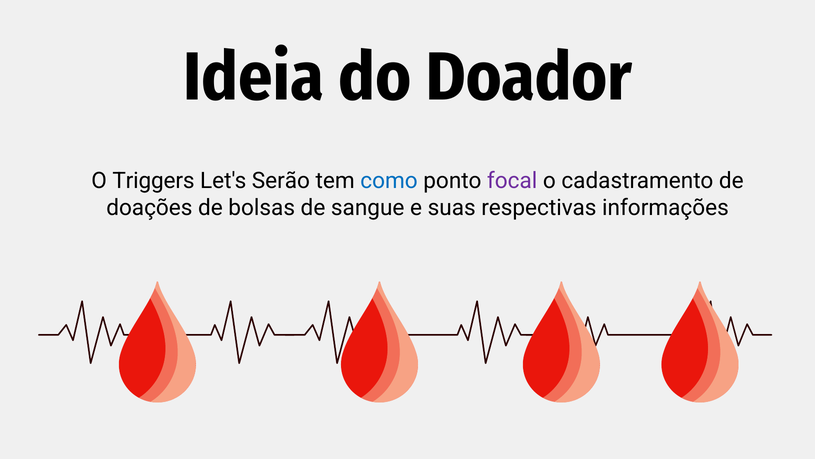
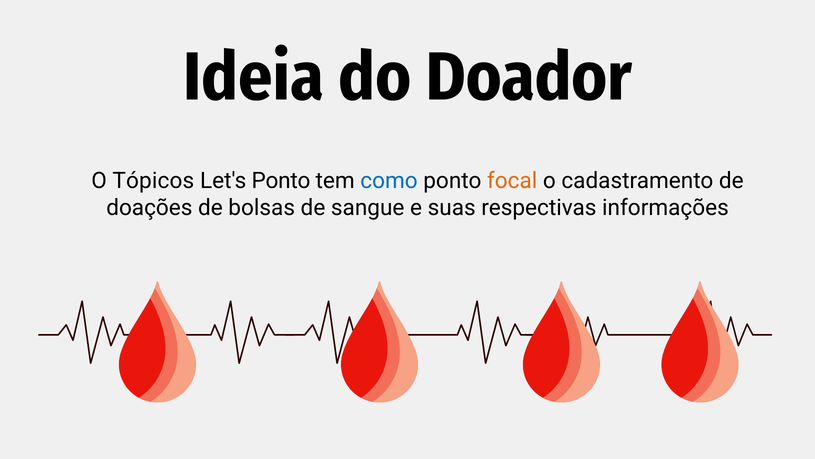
Triggers: Triggers -> Tópicos (153, 181)
Let's Serão: Serão -> Ponto (281, 181)
focal colour: purple -> orange (512, 181)
